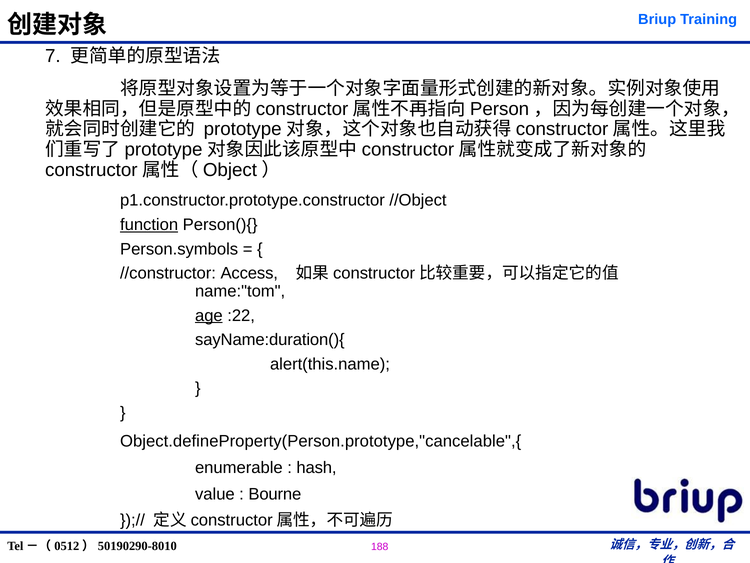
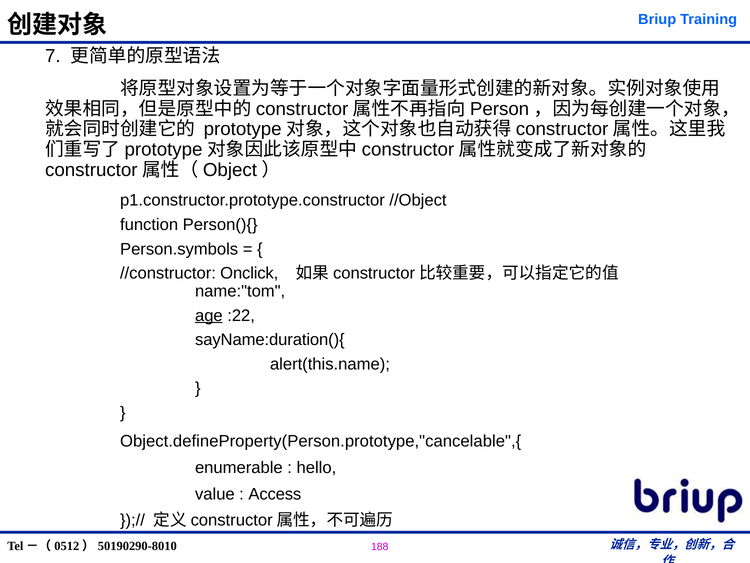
function underline: present -> none (149, 225)
Access: Access -> Onclick (249, 273)
hash: hash -> hello (316, 468)
Bourne: Bourne -> Access (275, 494)
